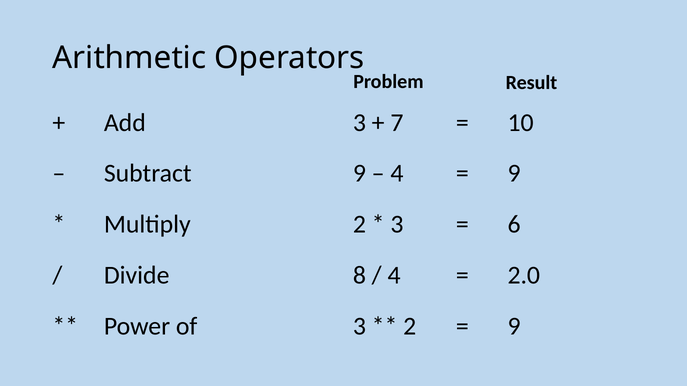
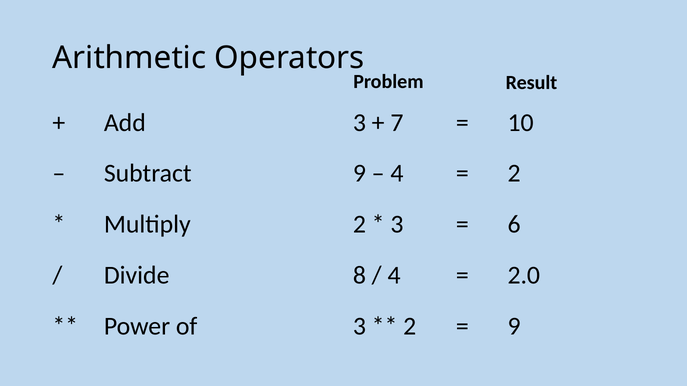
9: 9 -> 2 (514, 174)
